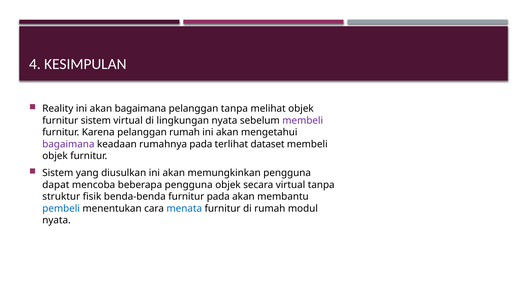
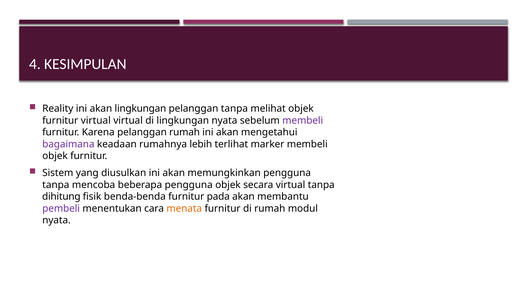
akan bagaimana: bagaimana -> lingkungan (140, 109)
furnitur sistem: sistem -> virtual (96, 121)
rumahnya pada: pada -> lebih (201, 144)
dataset: dataset -> marker (268, 144)
dapat: dapat -> tanpa (56, 185)
struktur: struktur -> dihitung (61, 197)
pembeli colour: blue -> purple (61, 209)
menata colour: blue -> orange (184, 209)
